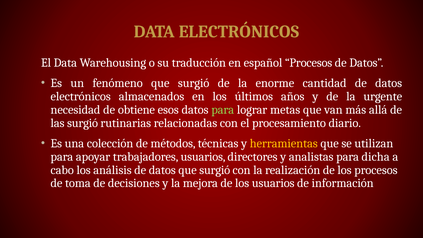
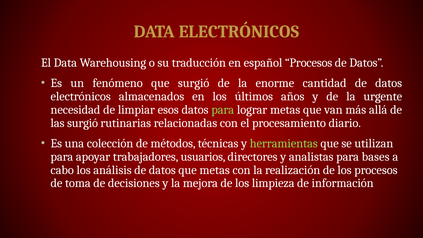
obtiene: obtiene -> limpiar (136, 110)
herramientas colour: yellow -> light green (284, 143)
dicha: dicha -> bases (376, 157)
datos que surgió: surgió -> metas (215, 170)
los usuarios: usuarios -> limpieza (273, 183)
